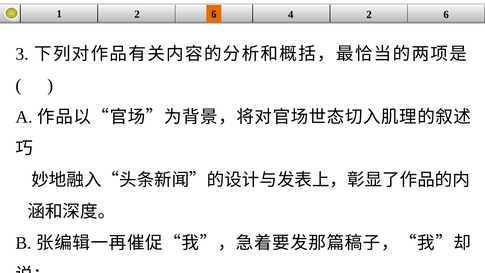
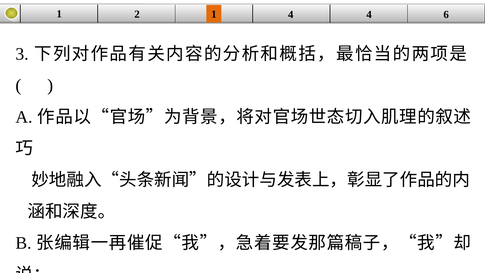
6: 6 -> 1 (214, 14)
4 2: 2 -> 4 (369, 15)
